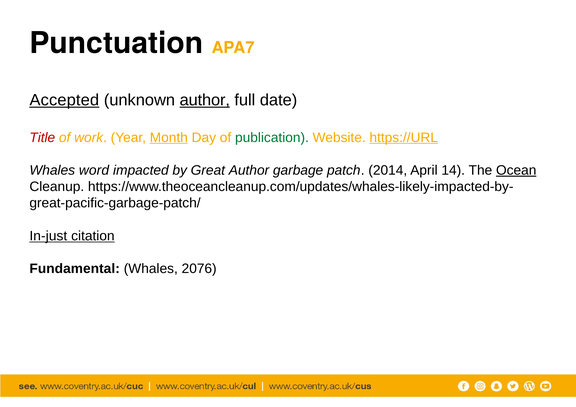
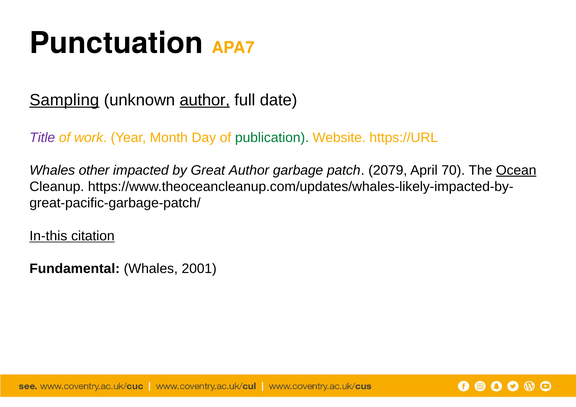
Accepted: Accepted -> Sampling (64, 100)
Title colour: red -> purple (42, 138)
Month underline: present -> none (169, 138)
https://URL underline: present -> none (404, 138)
word: word -> other (94, 170)
2014: 2014 -> 2079 (388, 170)
14: 14 -> 70 (453, 170)
In-just: In-just -> In-this (48, 236)
2076: 2076 -> 2001 (199, 269)
